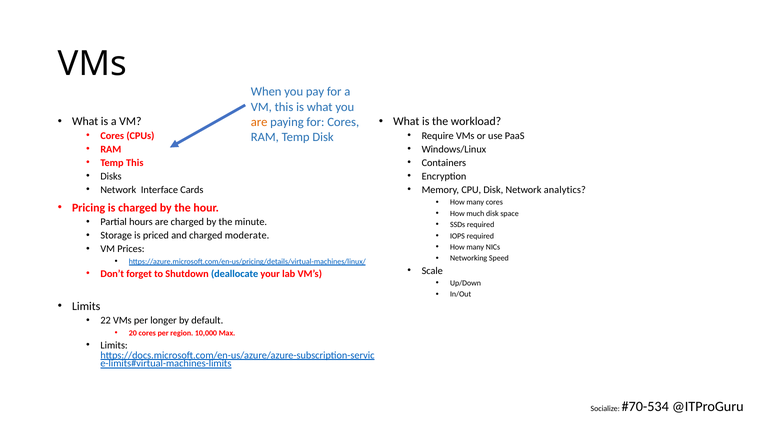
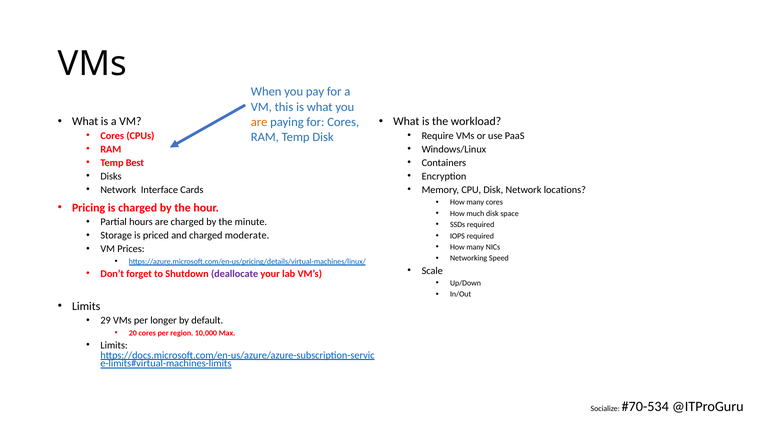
Temp This: This -> Best (135, 163)
analytics: analytics -> locations (565, 190)
deallocate colour: blue -> purple (235, 274)
22: 22 -> 29 (106, 321)
